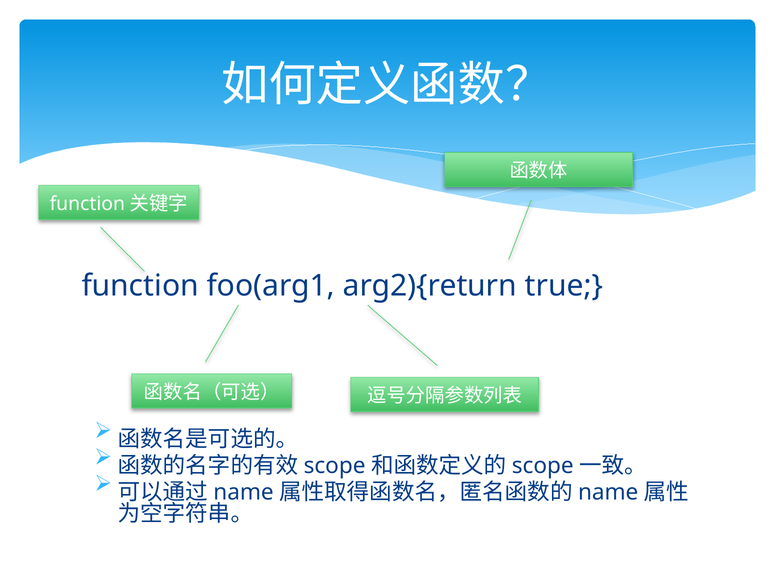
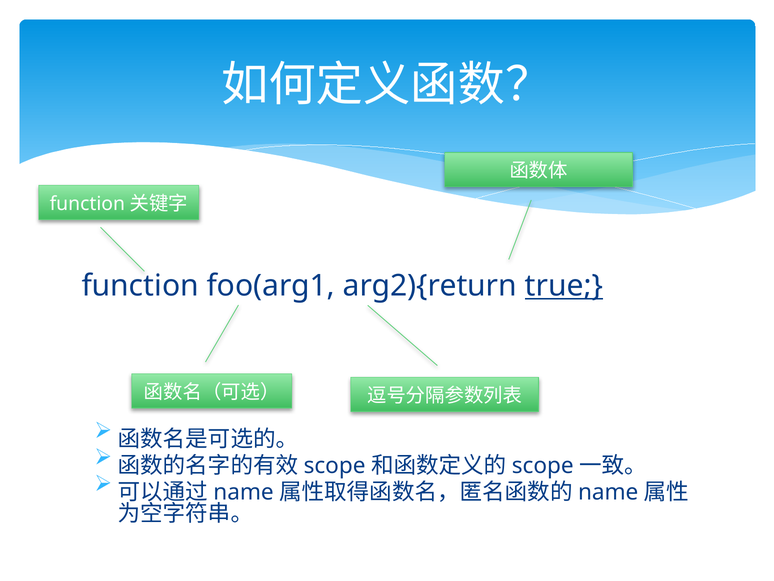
true underline: none -> present (564, 285)
